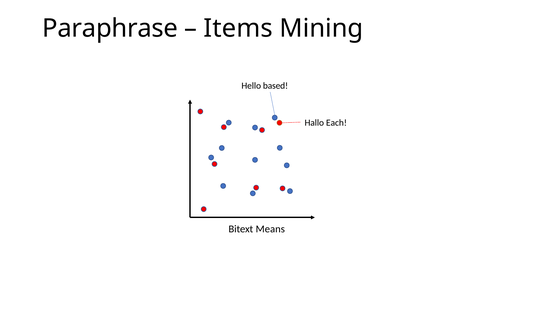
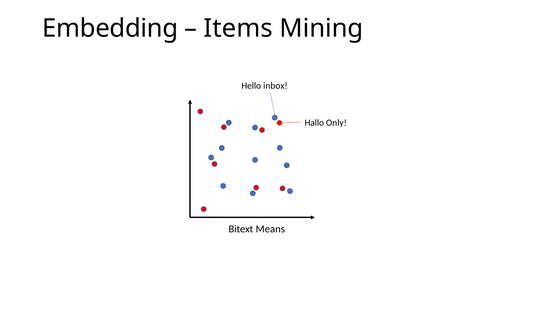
Paraphrase: Paraphrase -> Embedding (110, 28)
based: based -> inbox (275, 86)
Each: Each -> Only (336, 123)
